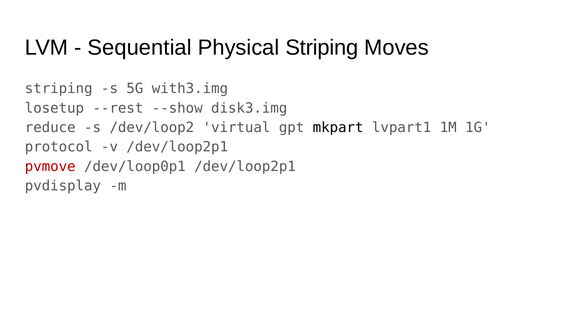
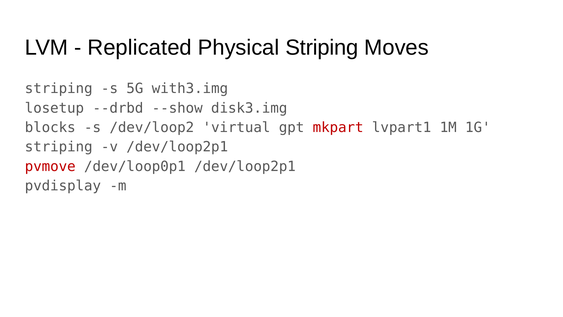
Sequential: Sequential -> Replicated (140, 48)
--rest: --rest -> --drbd (118, 108)
reduce: reduce -> blocks (50, 127)
mkpart colour: black -> red (338, 127)
protocol: protocol -> striping (59, 147)
